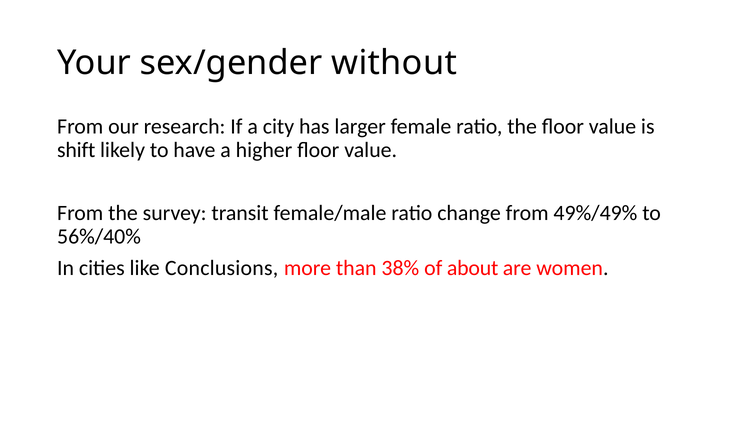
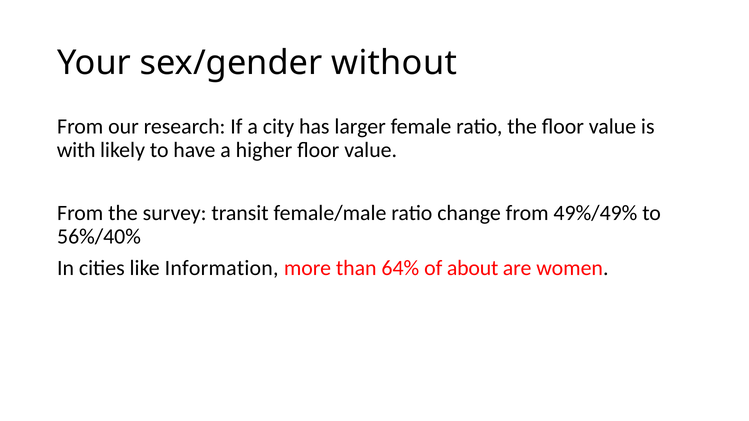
shift: shift -> with (76, 150)
Conclusions: Conclusions -> Information (222, 268)
38%: 38% -> 64% (400, 268)
